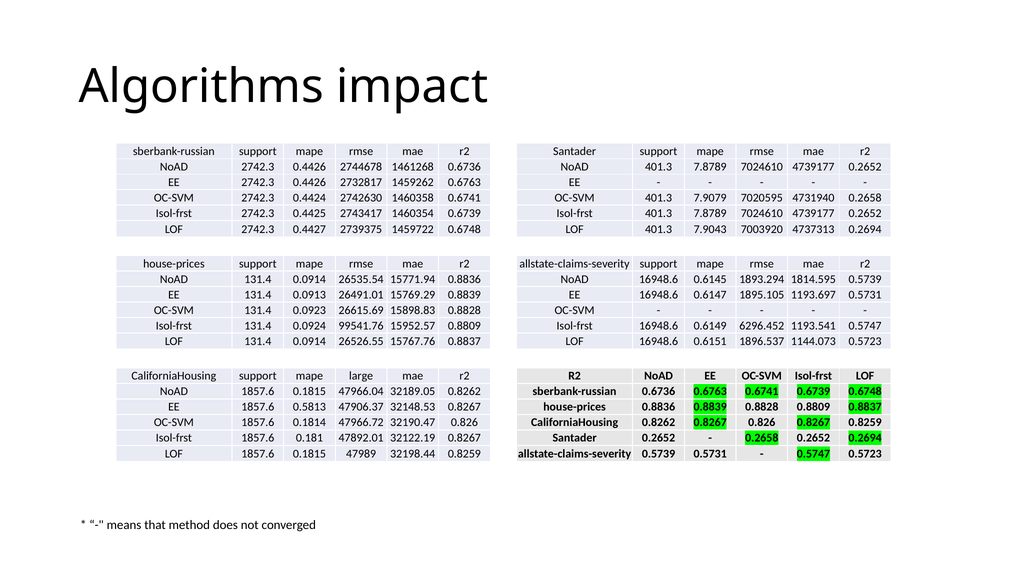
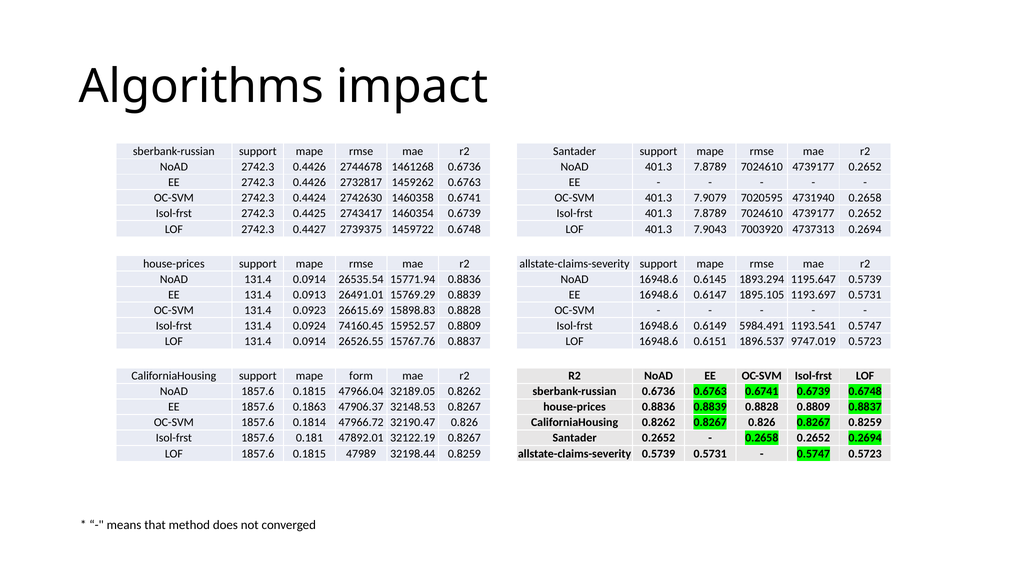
1814.595: 1814.595 -> 1195.647 (813, 279)
99541.76: 99541.76 -> 74160.45 (361, 326)
6296.452: 6296.452 -> 5984.491 (762, 326)
1144.073: 1144.073 -> 9747.019 (813, 342)
large: large -> form (361, 376)
0.5813: 0.5813 -> 0.1863 (309, 407)
